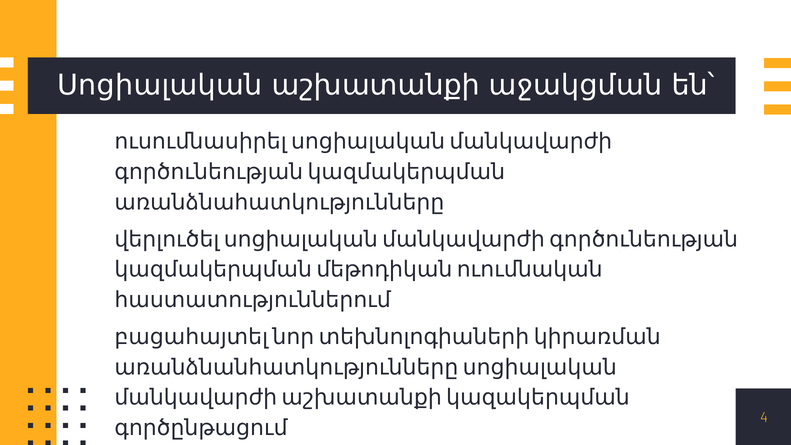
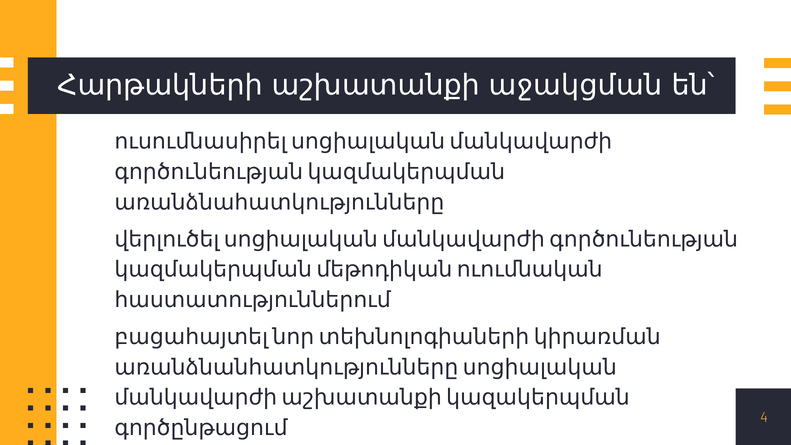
Սոցիալական: Սոցիալական -> Հարթակների (160, 86)
